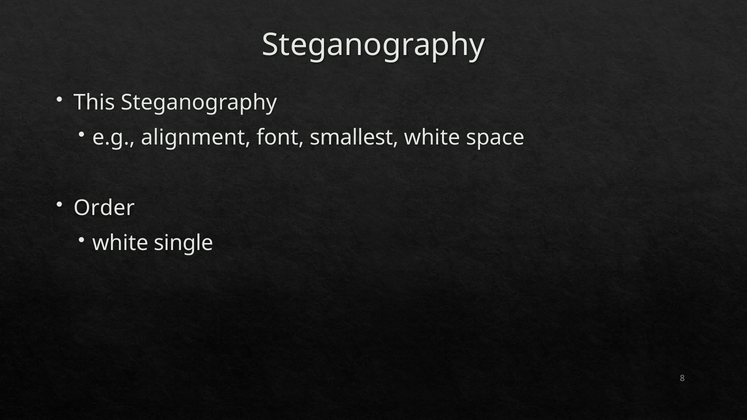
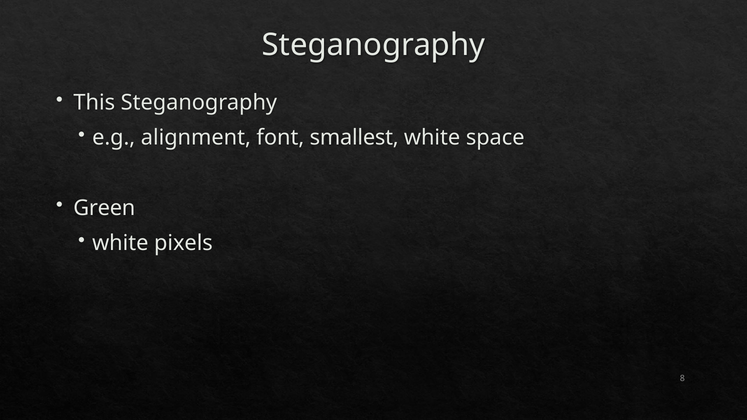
Order: Order -> Green (104, 208)
single: single -> pixels (183, 243)
